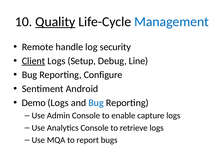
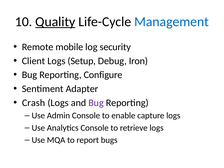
handle: handle -> mobile (69, 47)
Client underline: present -> none (33, 61)
Line: Line -> Iron (138, 61)
Android: Android -> Adapter (82, 89)
Demo: Demo -> Crash (34, 103)
Bug colour: blue -> purple (96, 103)
